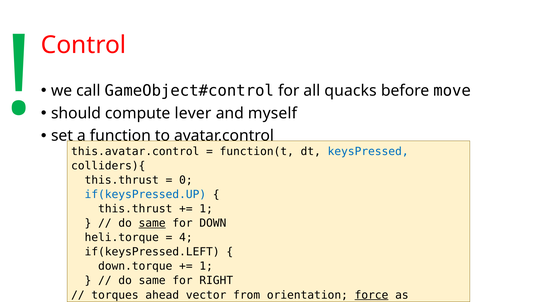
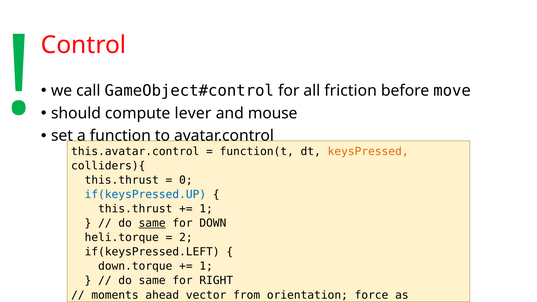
quacks: quacks -> friction (351, 91)
myself: myself -> mouse (273, 113)
keysPressed colour: blue -> orange (368, 151)
4: 4 -> 2 (186, 238)
torques: torques -> moments (115, 295)
force underline: present -> none (372, 295)
